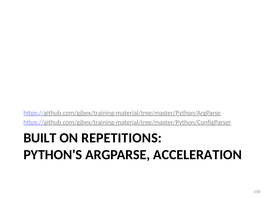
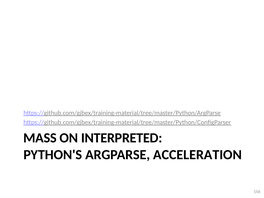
BUILT: BUILT -> MASS (40, 138)
REPETITIONS: REPETITIONS -> INTERPRETED (122, 138)
